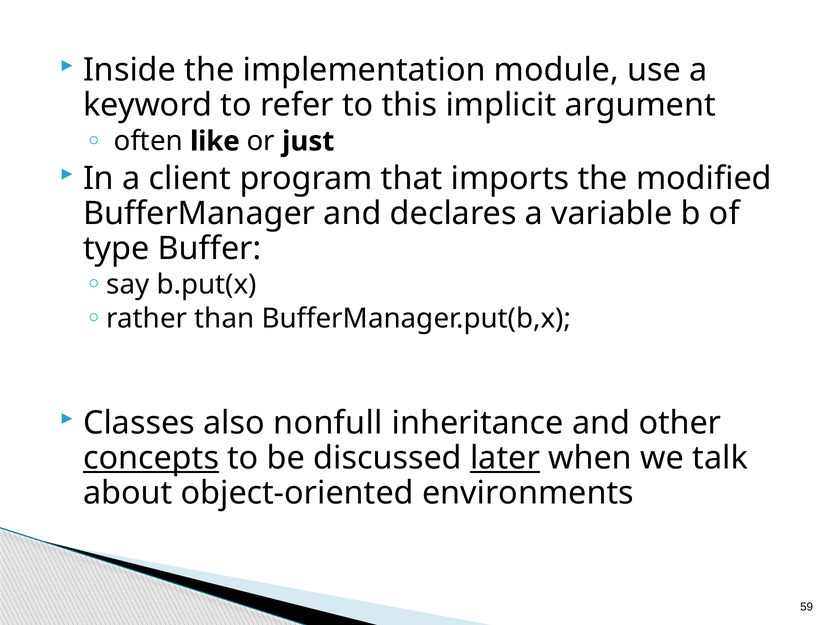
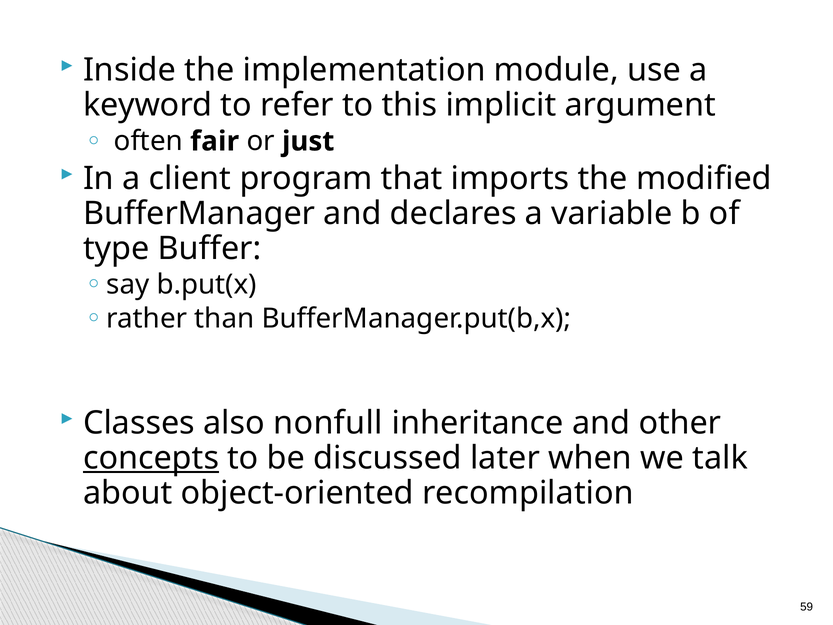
like: like -> fair (215, 141)
later underline: present -> none (505, 458)
environments: environments -> recompilation (528, 493)
